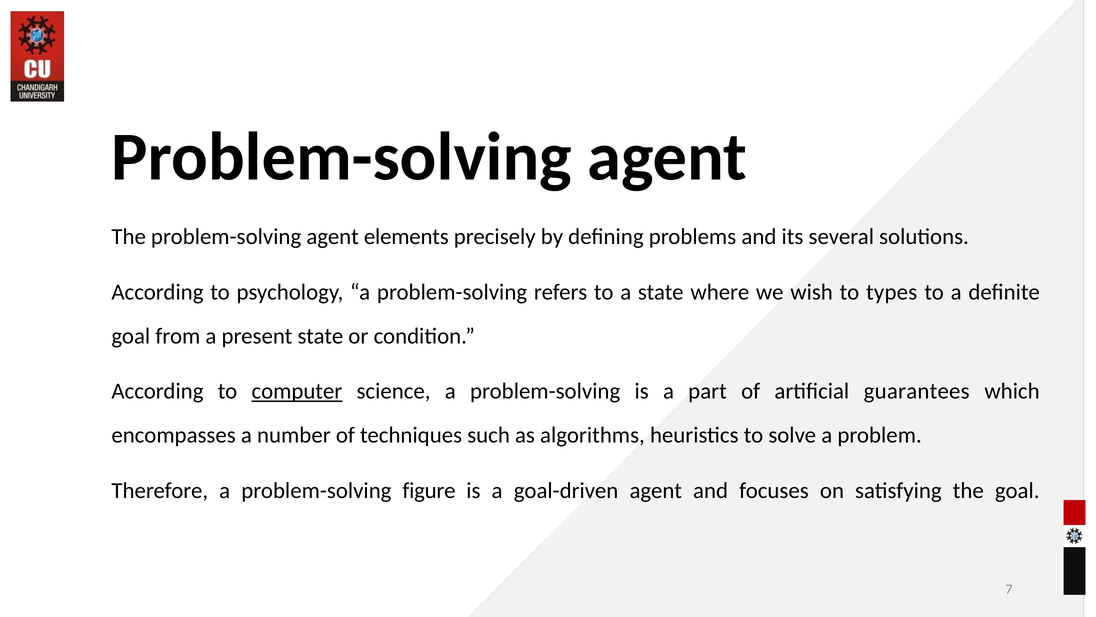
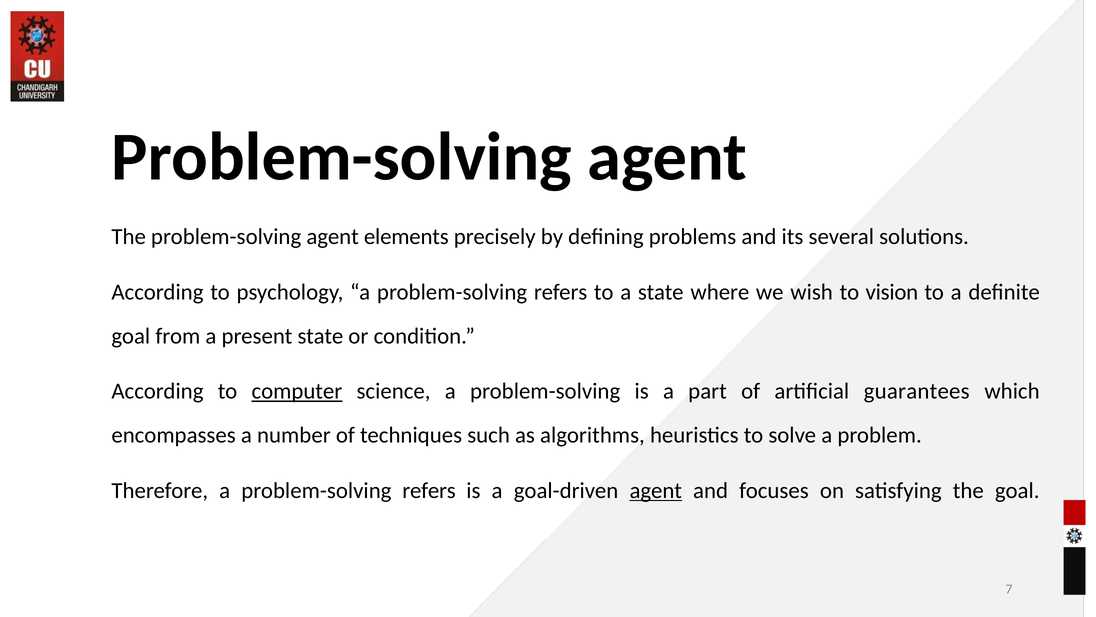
types: types -> vision (892, 292)
Therefore a problem-solving figure: figure -> refers (429, 490)
agent underline: none -> present (656, 490)
